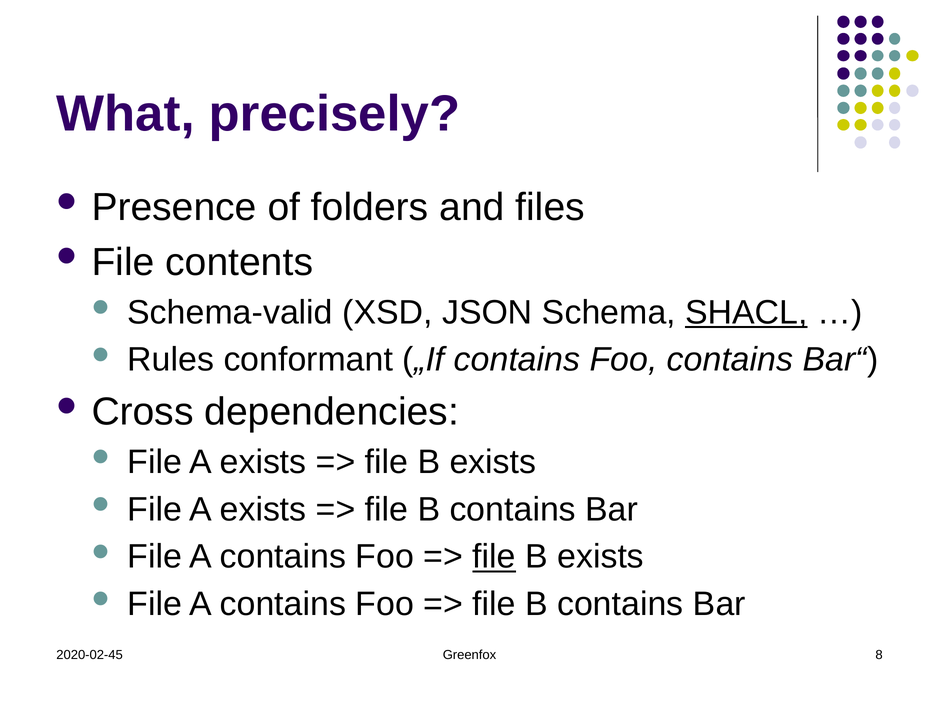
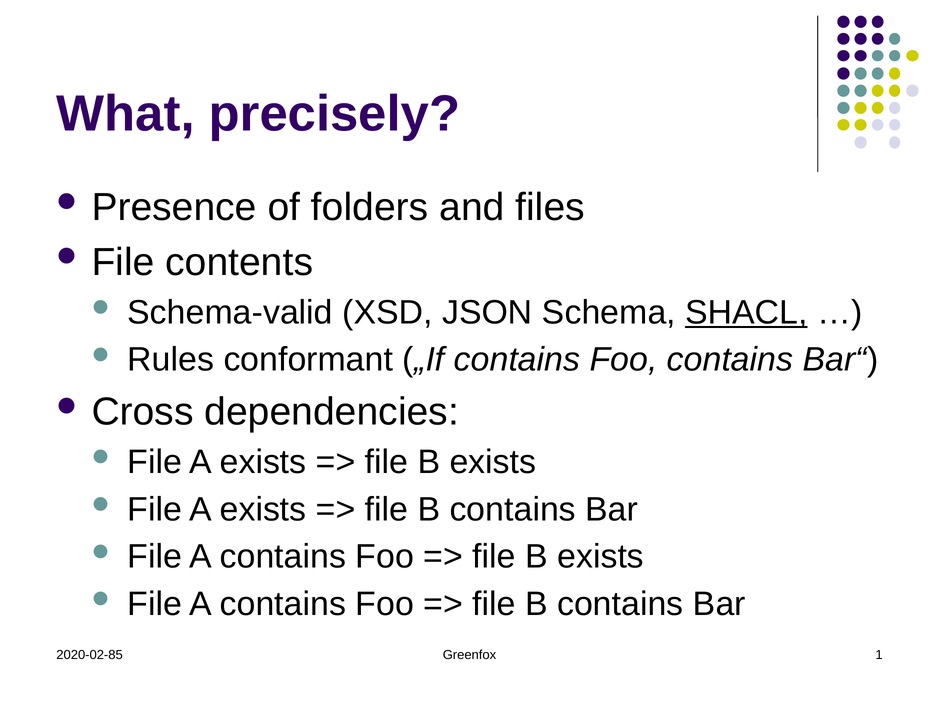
file underline: present -> none (494, 557)
2020-02-45: 2020-02-45 -> 2020-02-85 (90, 655)
8: 8 -> 1 (879, 655)
